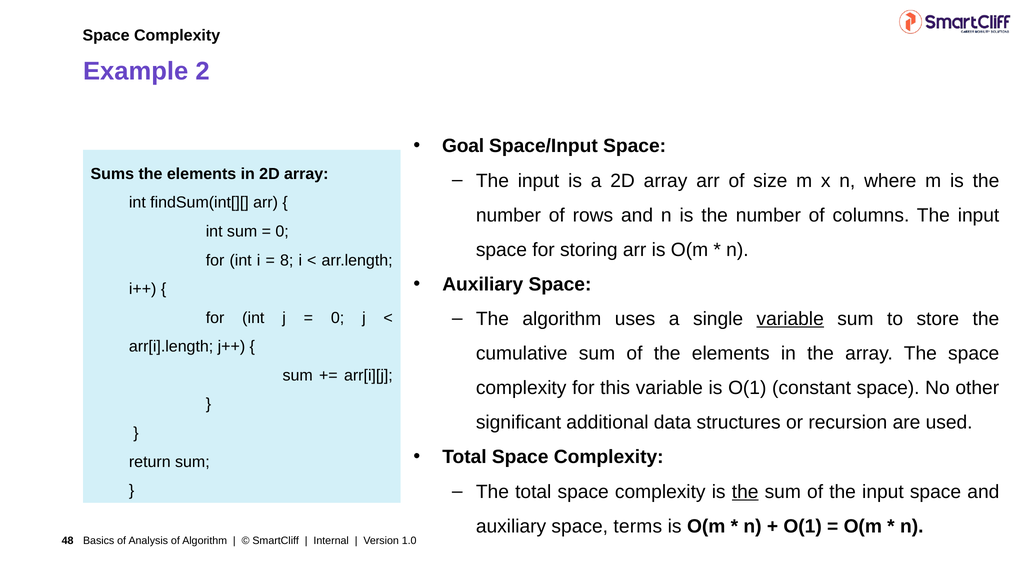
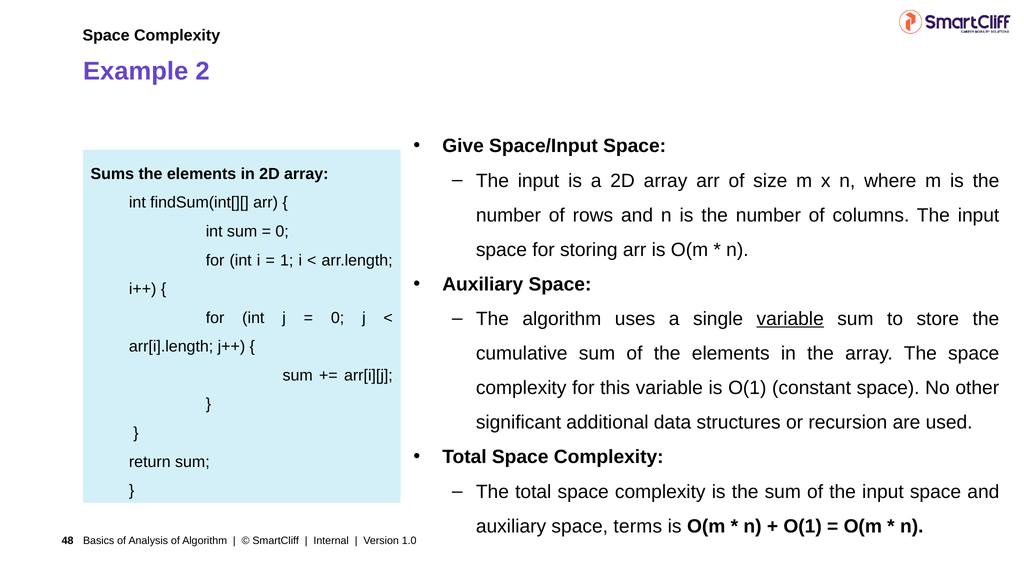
Goal: Goal -> Give (463, 146)
8: 8 -> 1 (287, 260)
the underline: present -> none (745, 492)
